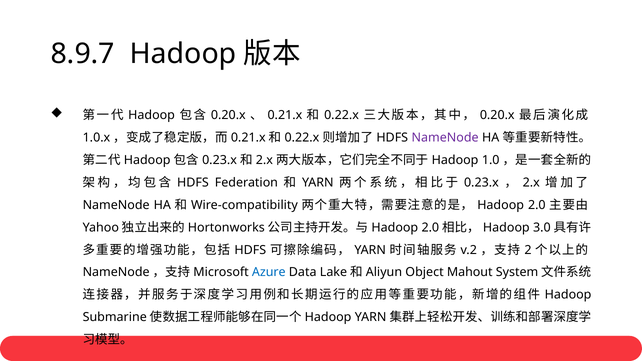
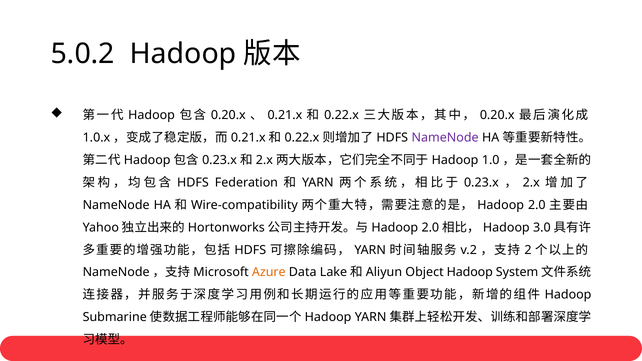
8.9.7: 8.9.7 -> 5.0.2 (83, 54)
Azure colour: blue -> orange (269, 272)
Object Mahout: Mahout -> Hadoop (470, 272)
